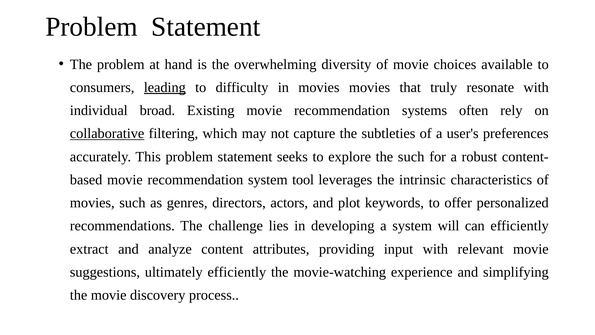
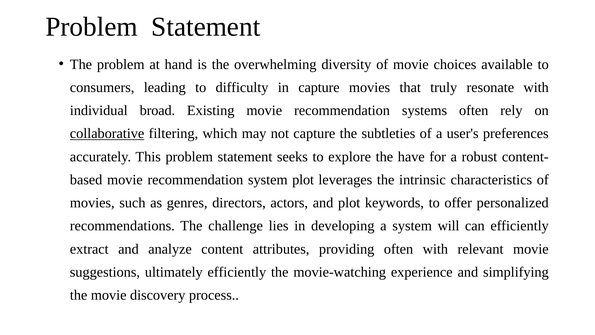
leading underline: present -> none (165, 87)
in movies: movies -> capture (319, 87)
the such: such -> have (411, 157)
system tool: tool -> plot (303, 180)
providing input: input -> often (399, 249)
